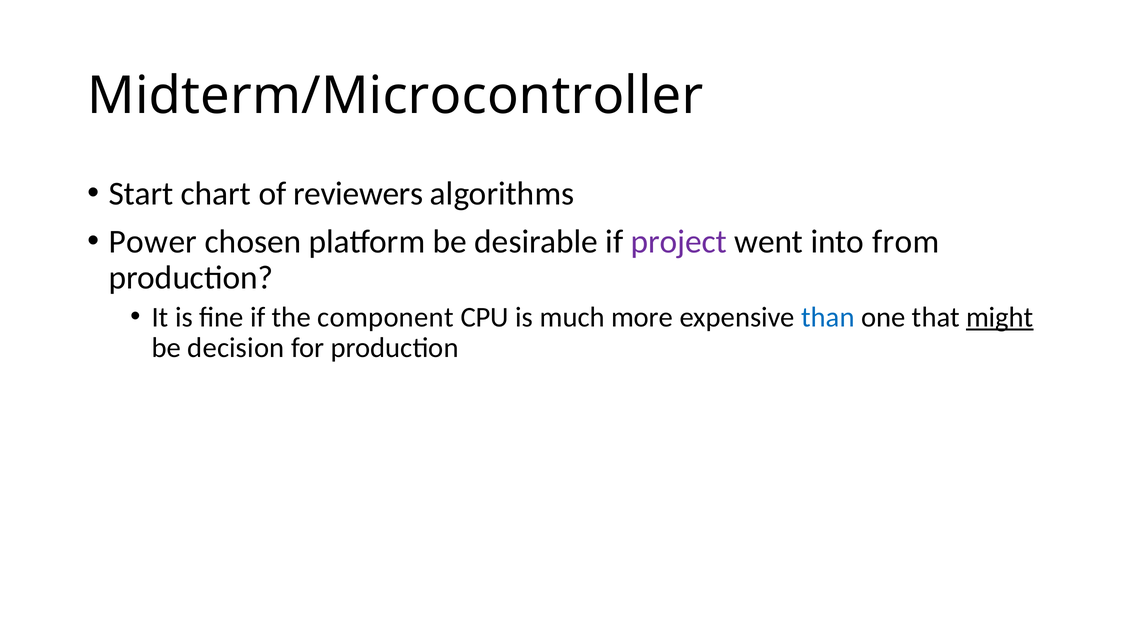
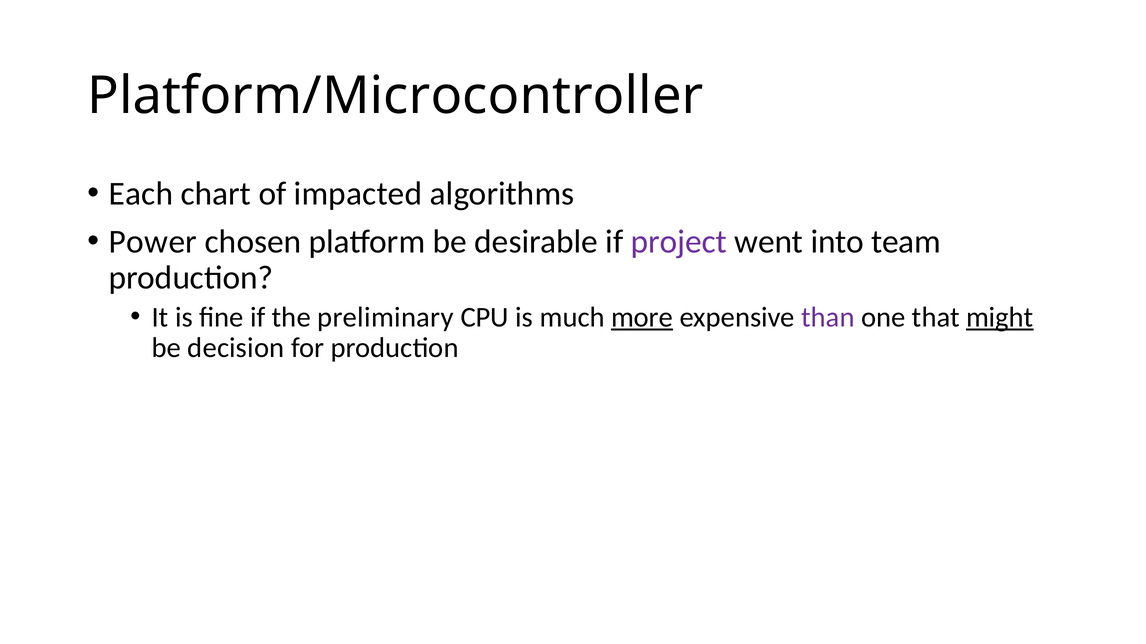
Midterm/Microcontroller: Midterm/Microcontroller -> Platform/Microcontroller (395, 96)
Start: Start -> Each (141, 194)
reviewers: reviewers -> impacted (358, 194)
from: from -> team (906, 242)
component: component -> preliminary (386, 317)
more underline: none -> present (642, 317)
than colour: blue -> purple (828, 317)
